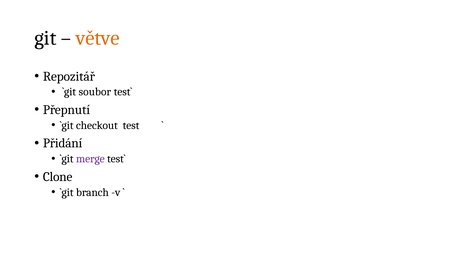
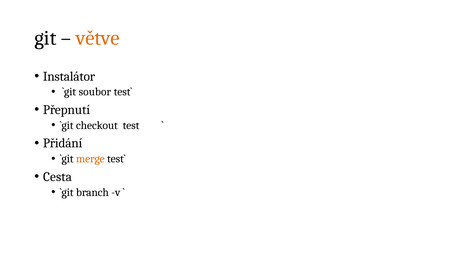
Repozitář: Repozitář -> Instalátor (69, 76)
merge colour: purple -> orange (90, 159)
Clone: Clone -> Cesta (58, 177)
